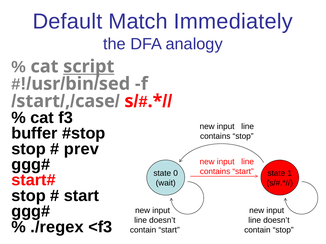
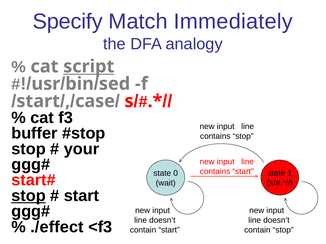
Default: Default -> Specify (68, 22)
prev: prev -> your (81, 149)
stop underline: none -> present (29, 196)
./regex: ./regex -> ./effect (57, 227)
